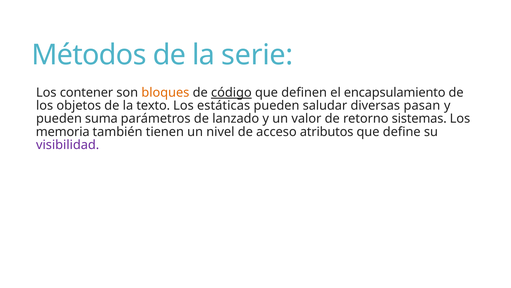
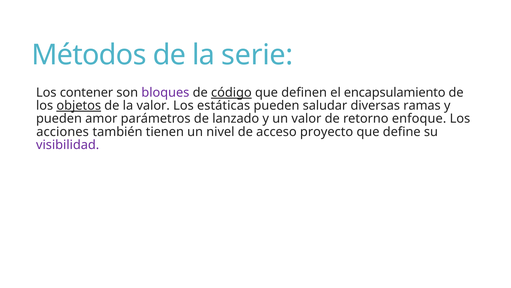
bloques colour: orange -> purple (165, 92)
objetos underline: none -> present (79, 105)
la texto: texto -> valor (153, 105)
pasan: pasan -> ramas (422, 105)
suma: suma -> amor (101, 119)
sistemas: sistemas -> enfoque (419, 119)
memoria: memoria -> acciones (63, 132)
atributos: atributos -> proyecto (327, 132)
